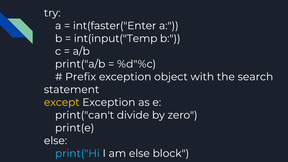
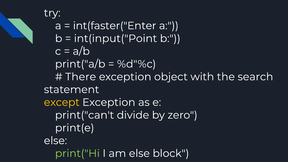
int(input("Temp: int(input("Temp -> int(input("Point (116, 38)
Prefix: Prefix -> There (81, 77)
print("Hi colour: light blue -> light green (77, 153)
